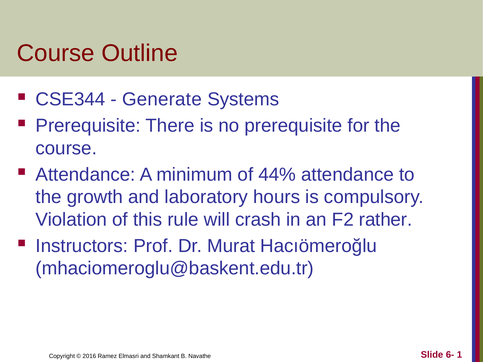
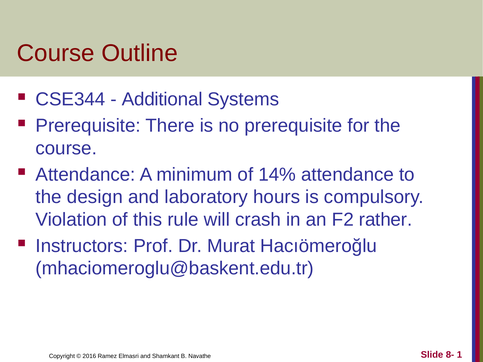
Generate: Generate -> Additional (162, 99)
44%: 44% -> 14% (277, 175)
growth: growth -> design (95, 197)
6-: 6- -> 8- (450, 355)
